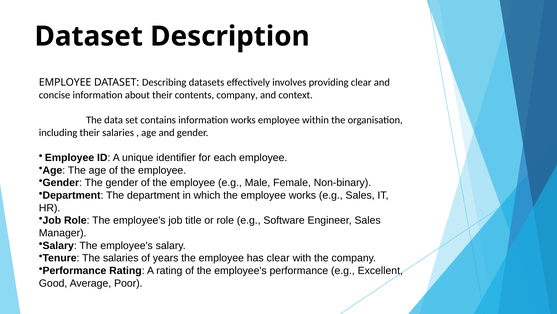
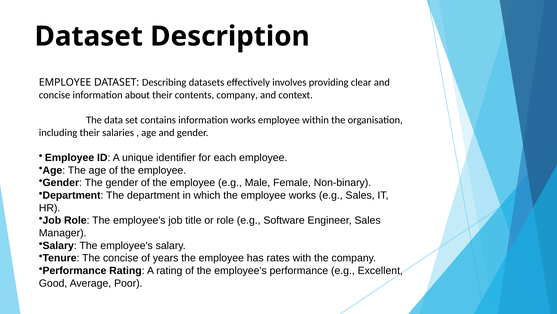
The salaries: salaries -> concise (121, 258)
has clear: clear -> rates (278, 258)
